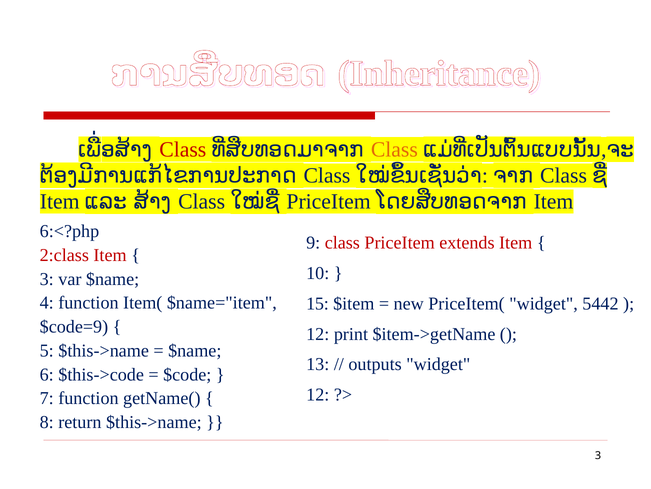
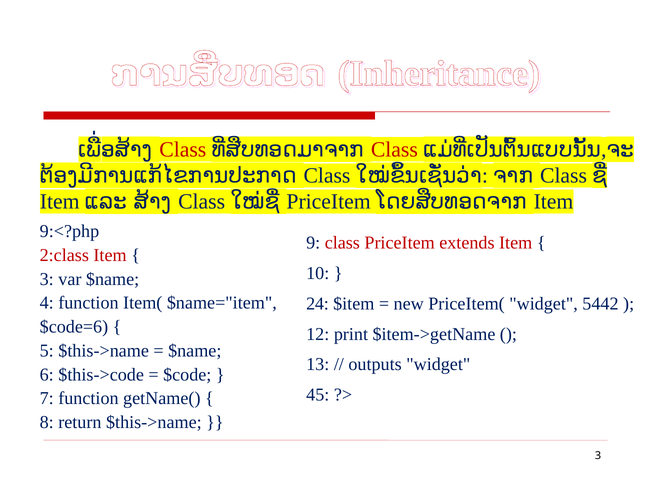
Class colour: orange -> red (394, 149)
6:<?php: 6:<?php -> 9:<?php (69, 231)
15: 15 -> 24 (317, 303)
$code=9: $code=9 -> $code=6 (74, 326)
12: 12 -> 45 (318, 394)
